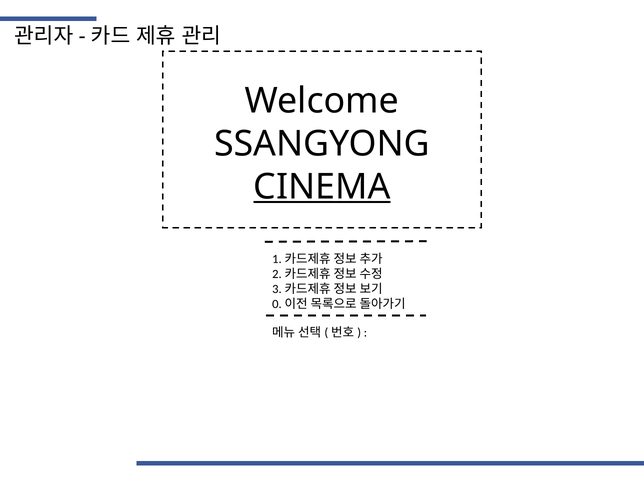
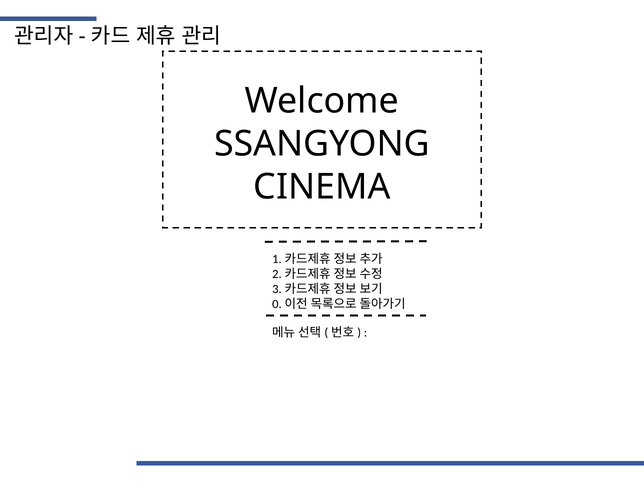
CINEMA underline: present -> none (322, 187)
